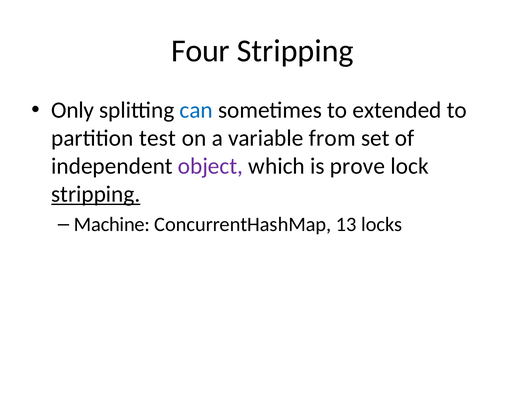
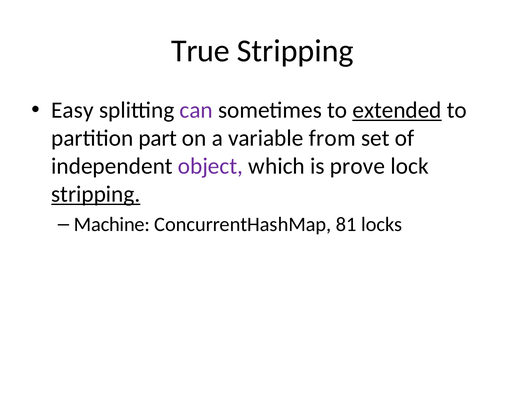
Four: Four -> True (200, 51)
Only: Only -> Easy (72, 110)
can colour: blue -> purple (196, 110)
extended underline: none -> present (397, 110)
test: test -> part (158, 138)
13: 13 -> 81 (346, 224)
